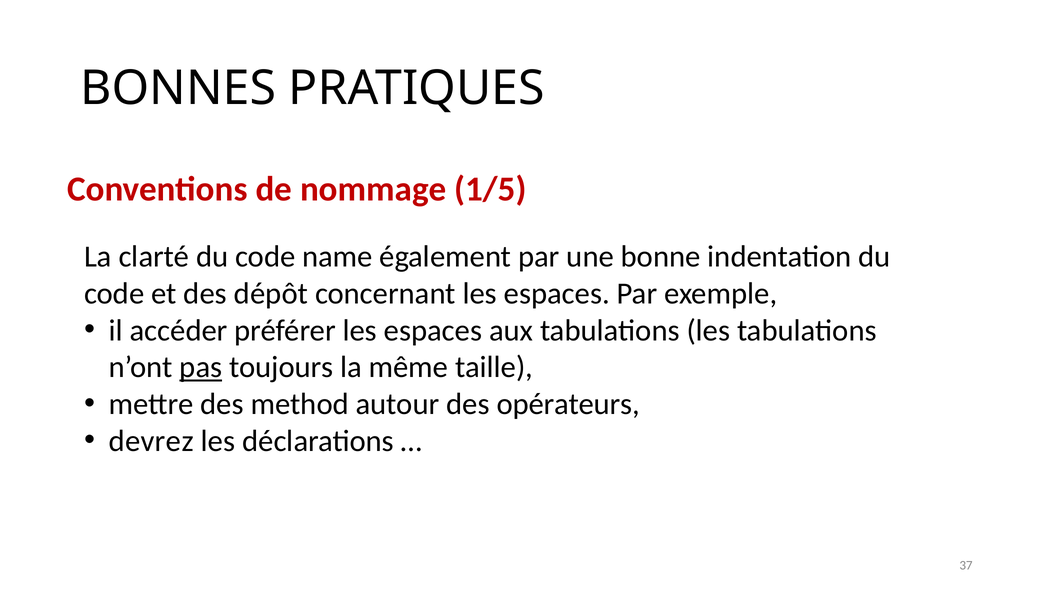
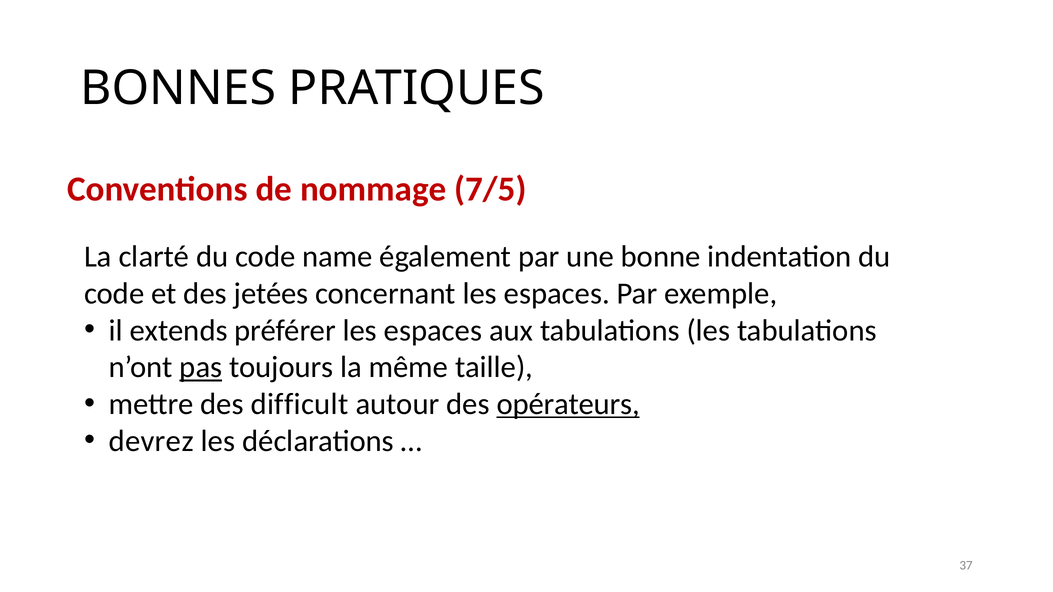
1/5: 1/5 -> 7/5 (490, 189)
dépôt: dépôt -> jetées (271, 294)
accéder: accéder -> extends (179, 331)
method: method -> difficult (300, 404)
opérateurs underline: none -> present (568, 404)
